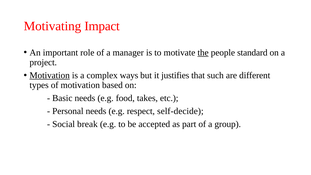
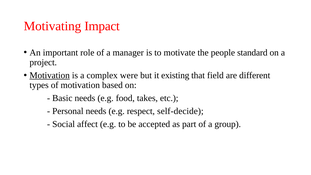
the underline: present -> none (203, 53)
ways: ways -> were (129, 75)
justifies: justifies -> existing (175, 75)
such: such -> field (215, 75)
break: break -> affect (87, 124)
